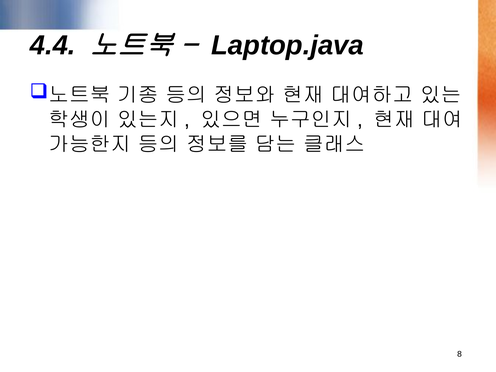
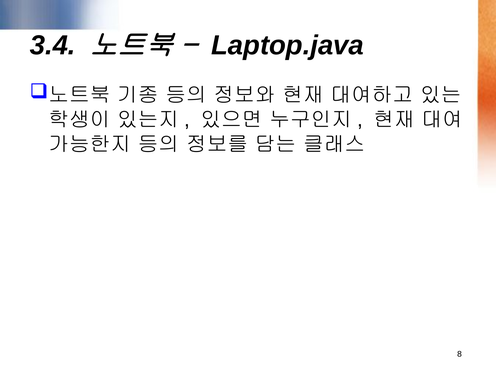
4.4: 4.4 -> 3.4 (53, 45)
